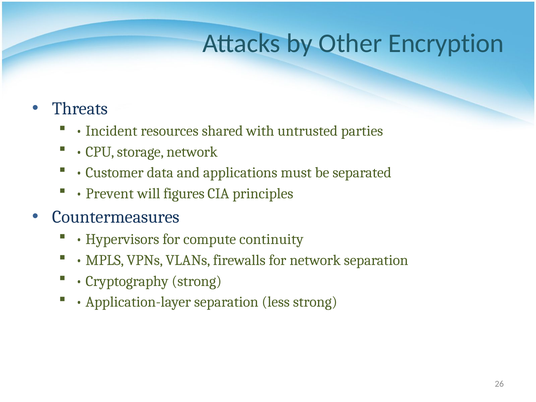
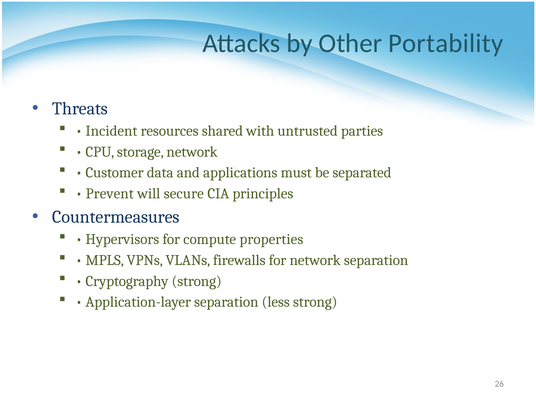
Encryption: Encryption -> Portability (446, 43)
figures: figures -> secure (184, 194)
continuity: continuity -> properties (271, 239)
